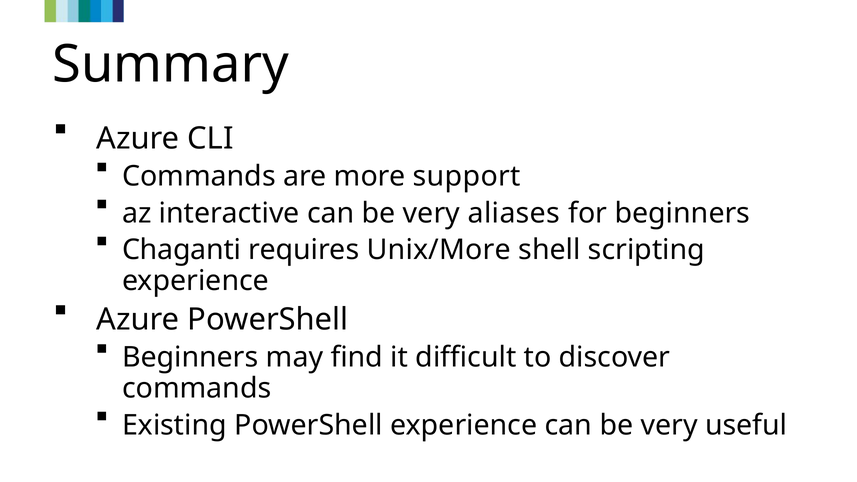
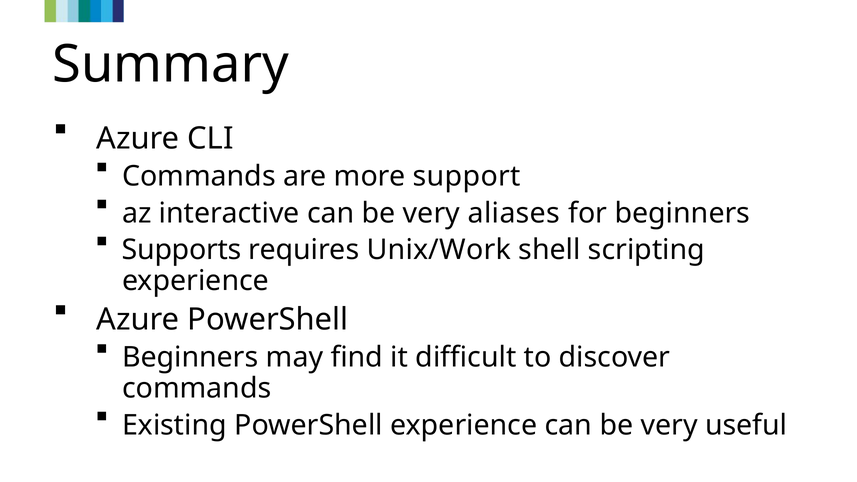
Chaganti: Chaganti -> Supports (182, 250)
Unix/More: Unix/More -> Unix/Work (439, 250)
